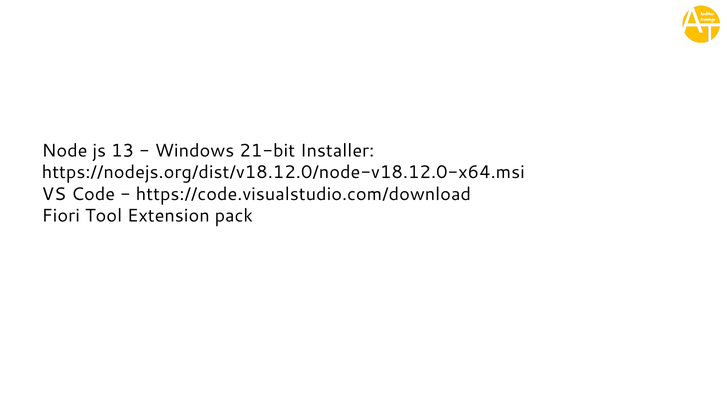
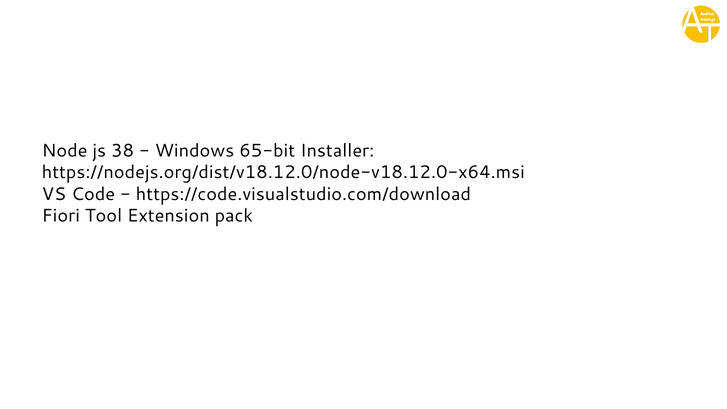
13: 13 -> 38 (123, 151)
21-bit: 21-bit -> 65-bit (267, 151)
